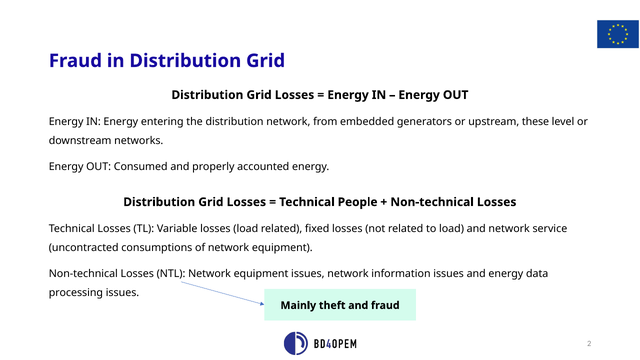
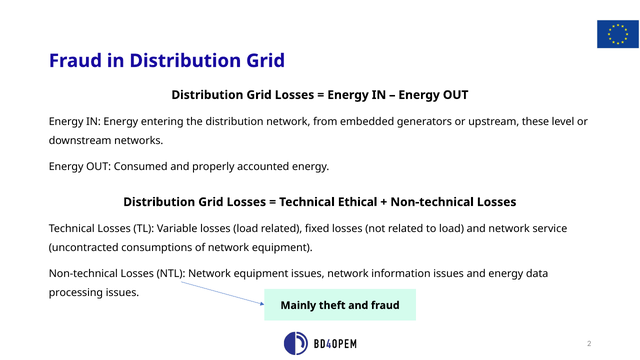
People: People -> Ethical (358, 202)
